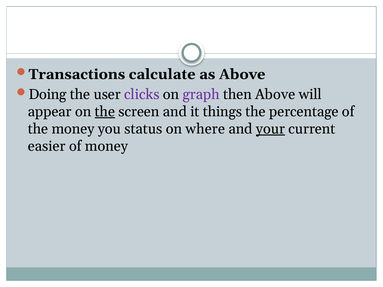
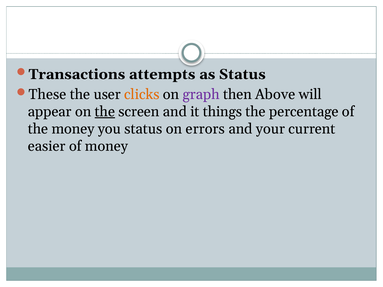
calculate: calculate -> attempts (162, 74)
as Above: Above -> Status (242, 74)
Doing: Doing -> These (47, 94)
clicks colour: purple -> orange (142, 94)
where: where -> errors (205, 129)
your underline: present -> none (270, 129)
